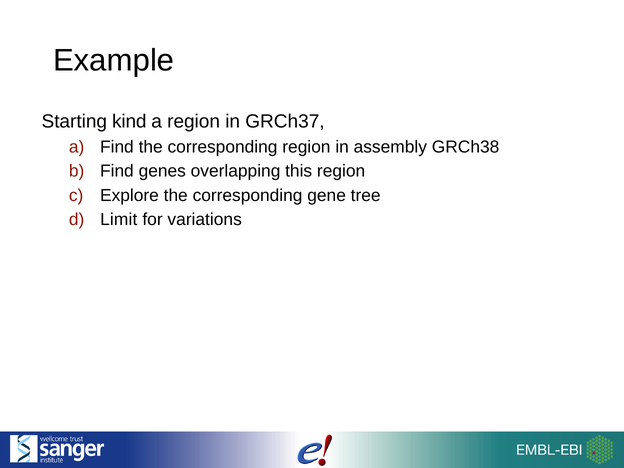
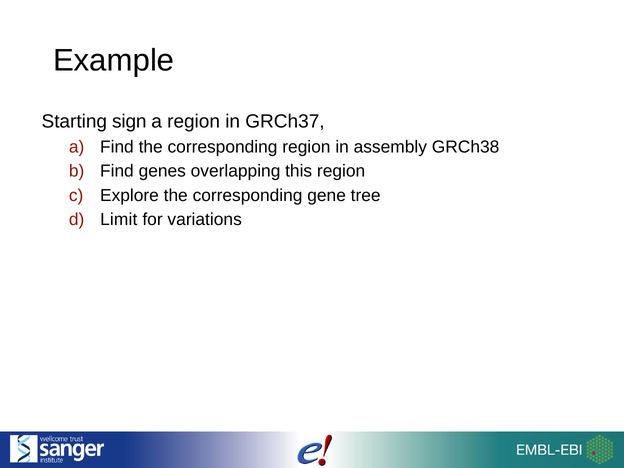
kind: kind -> sign (129, 122)
